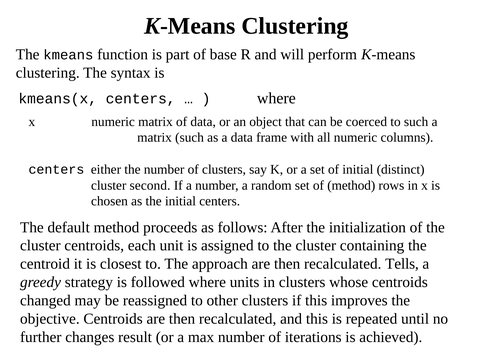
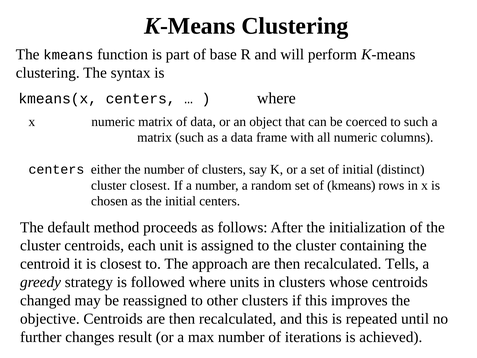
cluster second: second -> closest (150, 185)
of method: method -> kmeans (351, 185)
